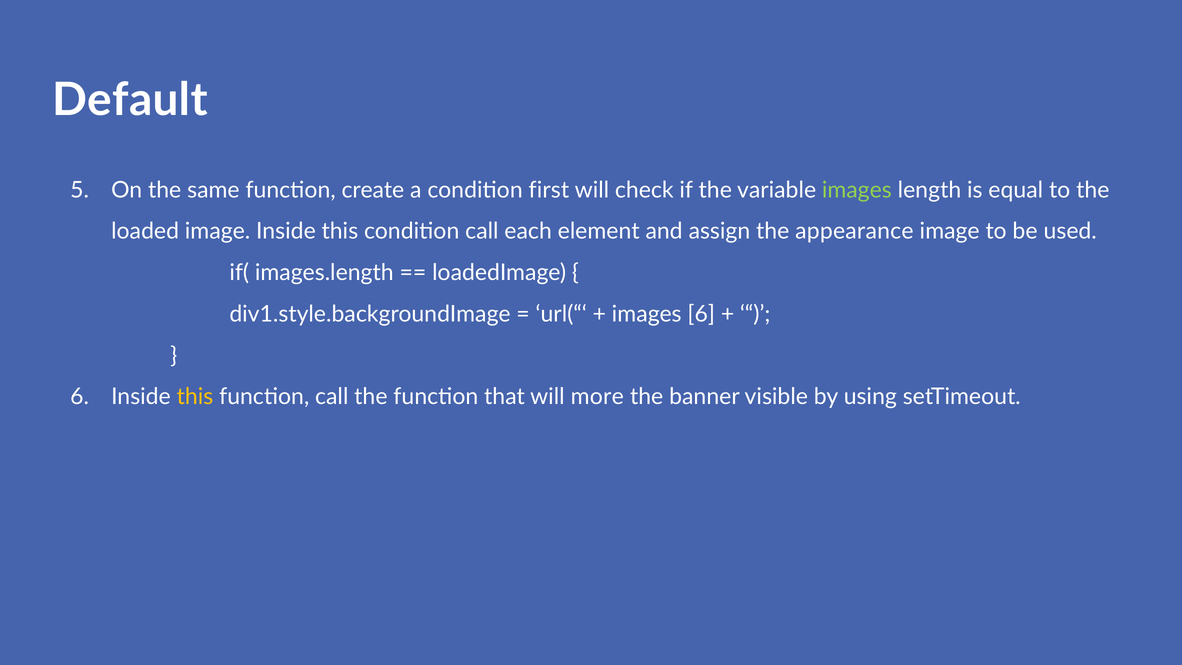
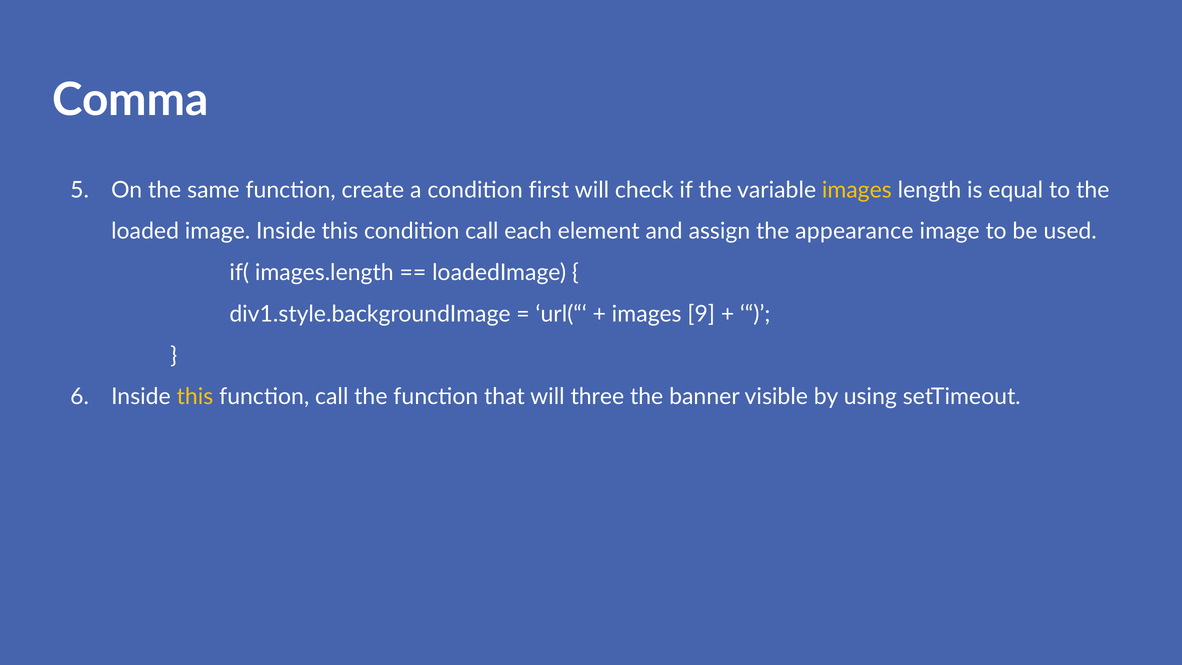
Default: Default -> Comma (130, 100)
images colour: light green -> yellow (857, 190)
images 6: 6 -> 9 (701, 314)
more: more -> three (597, 397)
